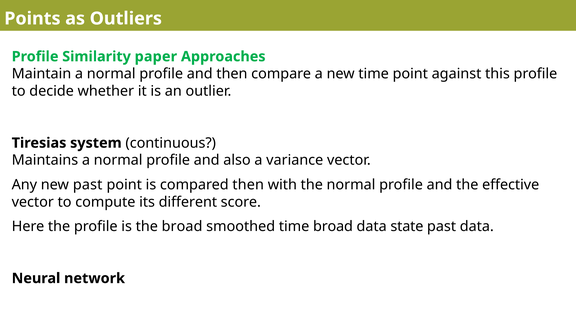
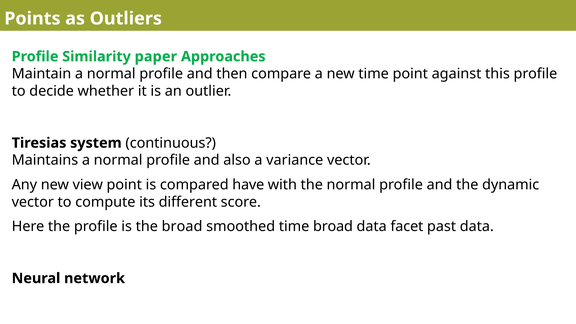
new past: past -> view (88, 185)
compared then: then -> have (248, 185)
effective: effective -> dynamic (511, 185)
state: state -> facet (407, 227)
